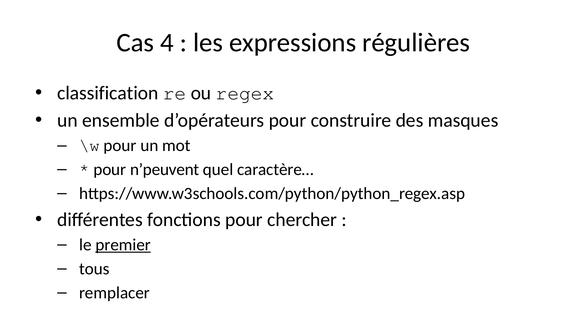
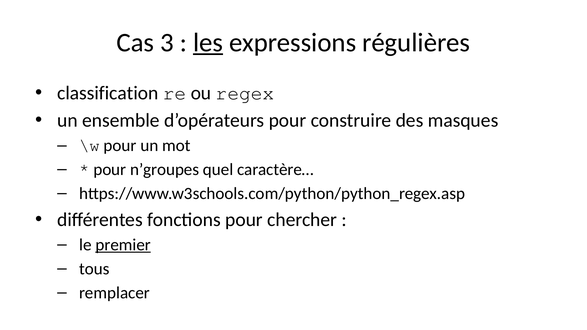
4: 4 -> 3 (167, 43)
les underline: none -> present (208, 43)
n’peuvent: n’peuvent -> n’groupes (165, 170)
